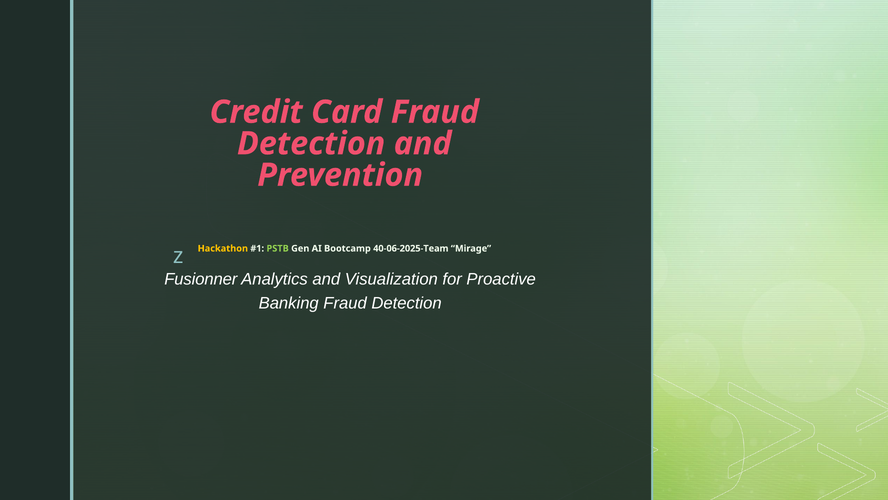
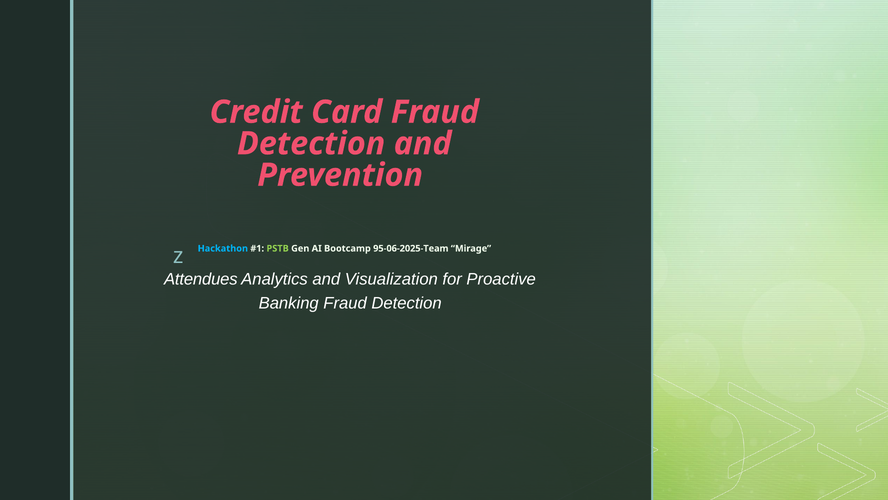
Hackathon colour: yellow -> light blue (223, 248)
40-06-2025-Team: 40-06-2025-Team -> 95-06-2025-Team (411, 248)
Fusionner: Fusionner -> Attendues (201, 279)
